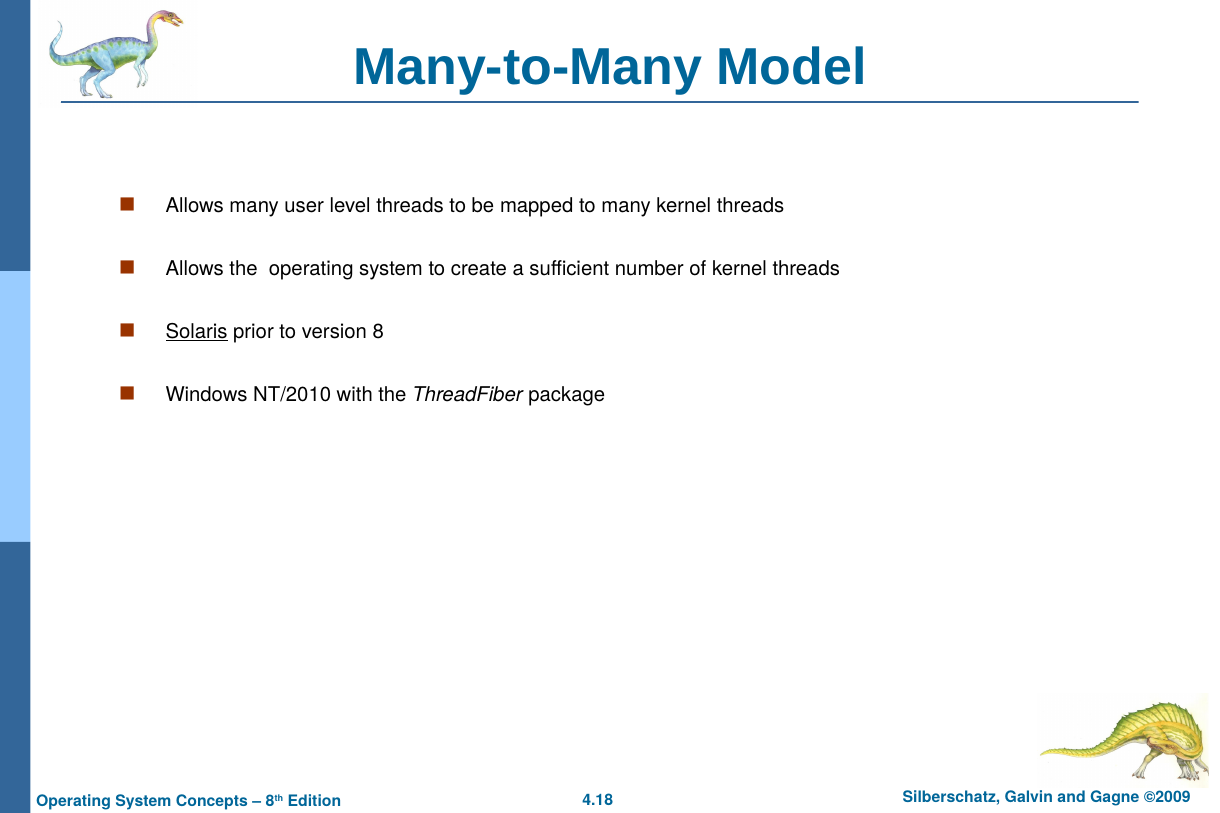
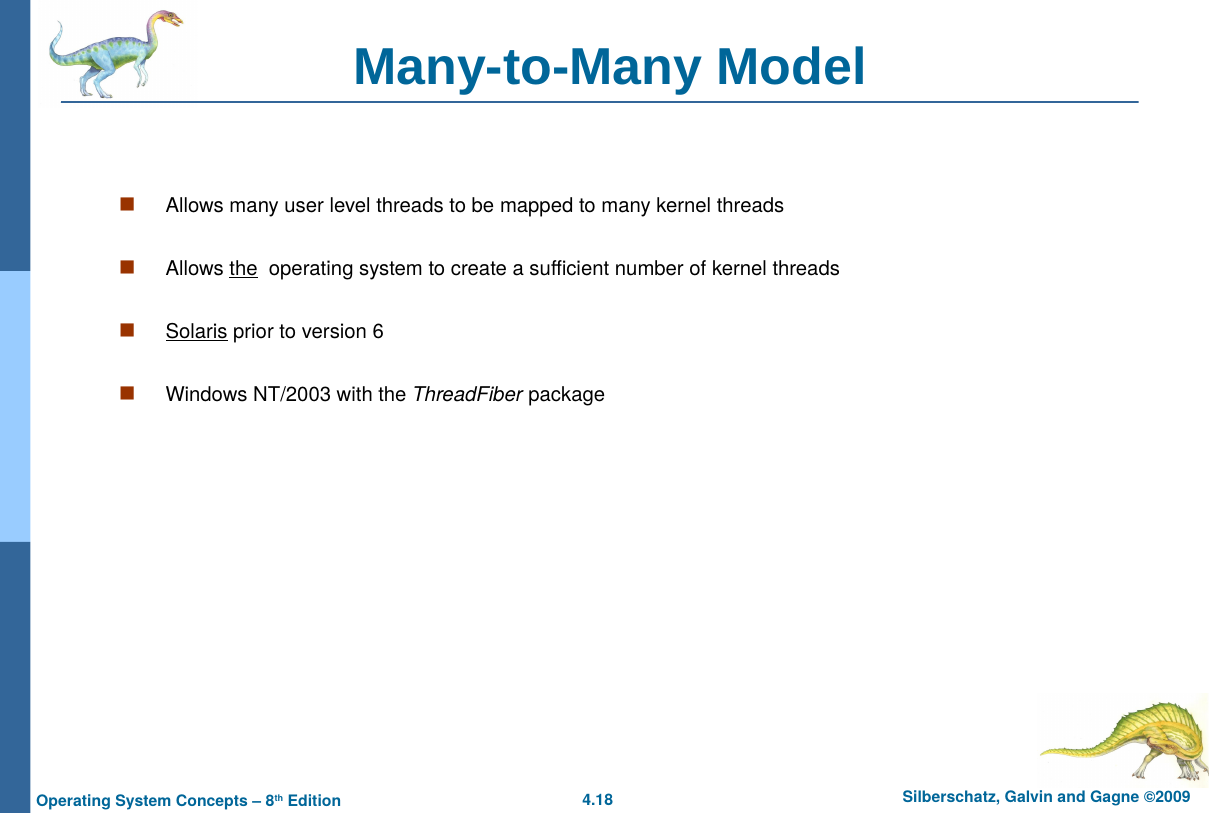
the underline: none -> present (244, 269)
8: 8 -> 6 (378, 332)
NT/2010: NT/2010 -> NT/2003 (292, 395)
